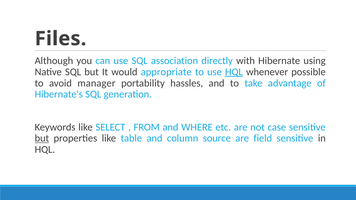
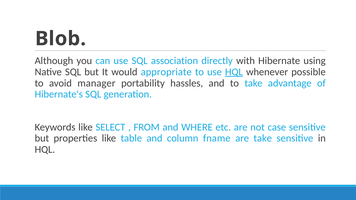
Files: Files -> Blob (61, 39)
but underline: present -> none (42, 138)
source: source -> fname (217, 138)
are field: field -> take (263, 138)
